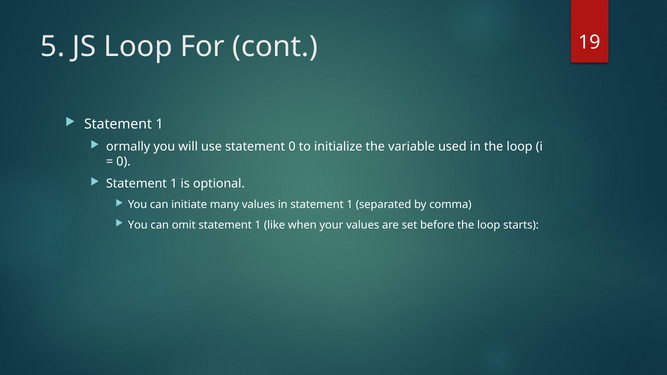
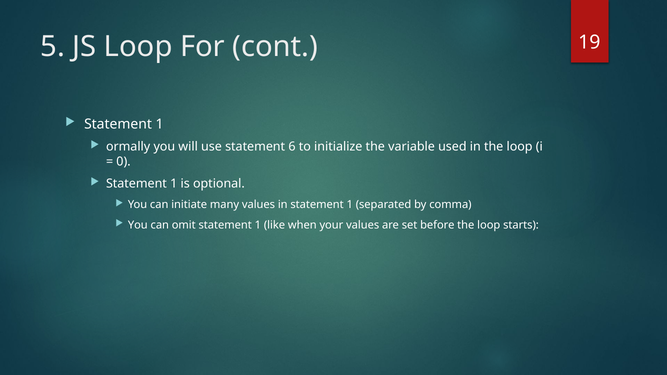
statement 0: 0 -> 6 (292, 147)
